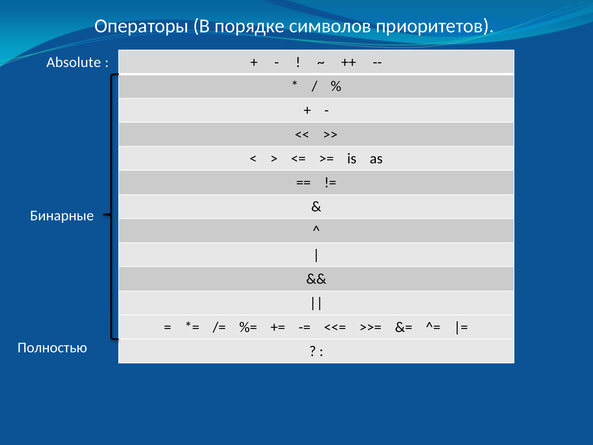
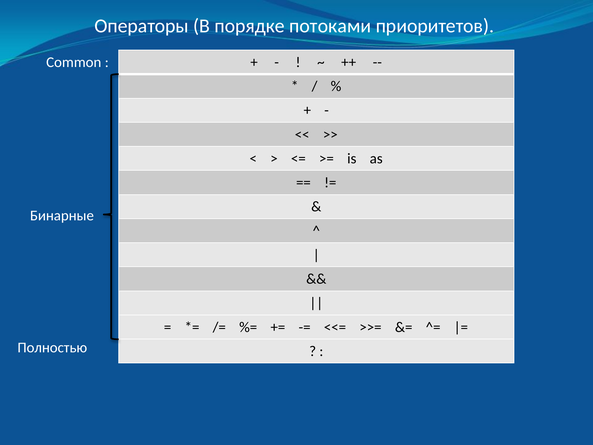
символов: символов -> потоками (330, 26)
Absolute: Absolute -> Common (74, 62)
